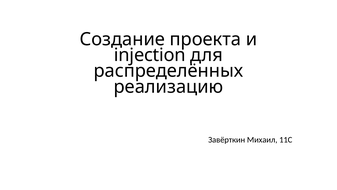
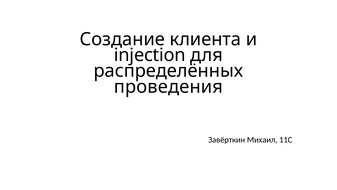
проекта: проекта -> клиента (205, 39)
реализацию: реализацию -> проведения (168, 87)
